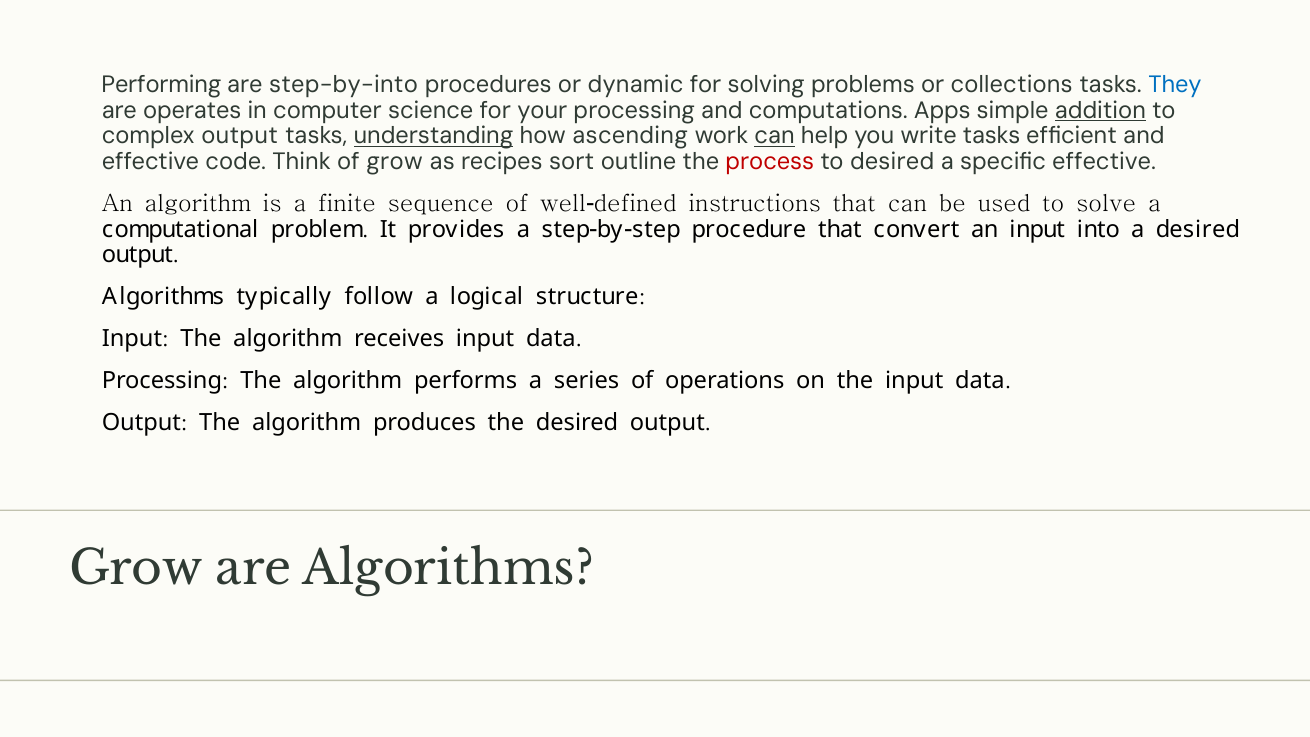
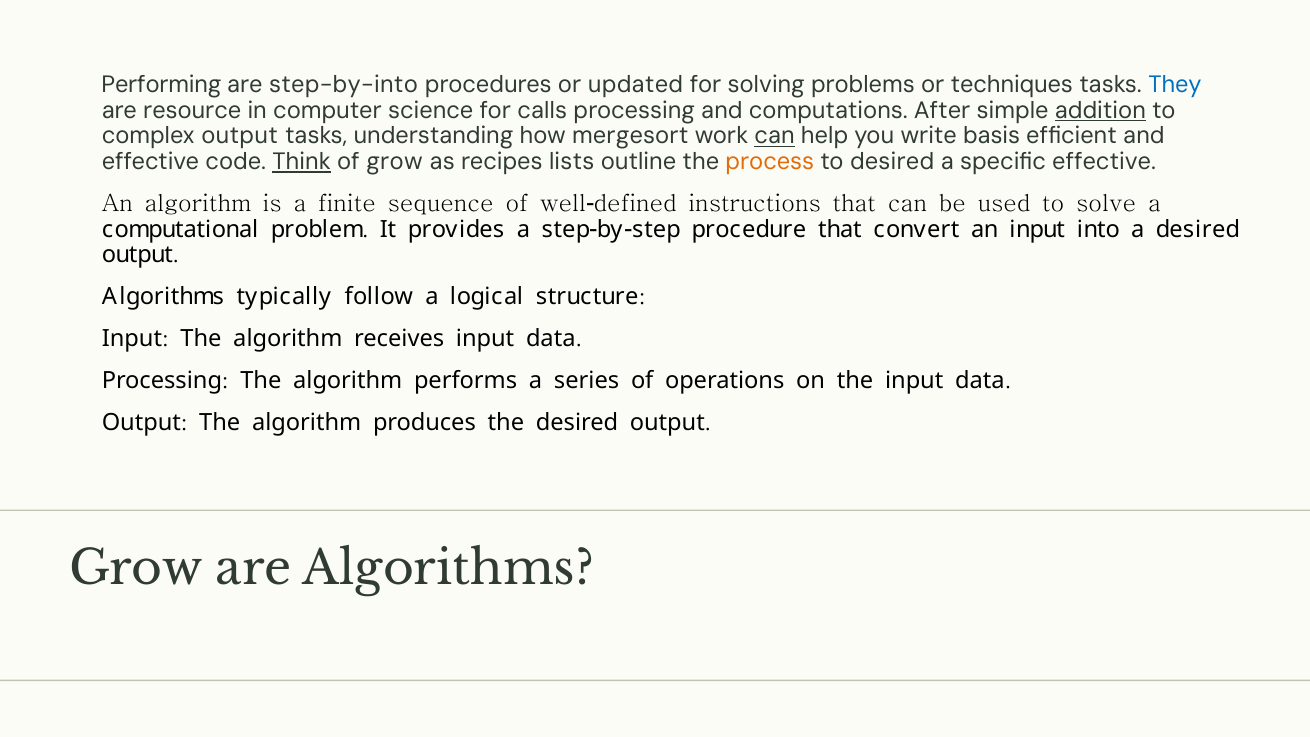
dynamic: dynamic -> updated (636, 85)
collections: collections -> techniques (1012, 85)
operates: operates -> resource (192, 111)
your: your -> calls (542, 111)
Apps: Apps -> After (942, 111)
understanding underline: present -> none (434, 136)
ascending: ascending -> mergesort (630, 136)
write tasks: tasks -> basis (992, 136)
Think underline: none -> present (302, 162)
sort: sort -> lists (572, 162)
process colour: red -> orange (770, 162)
